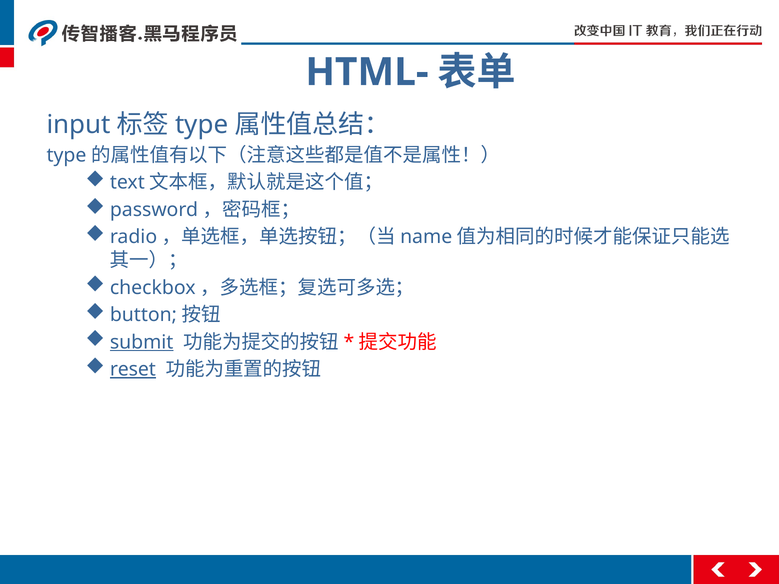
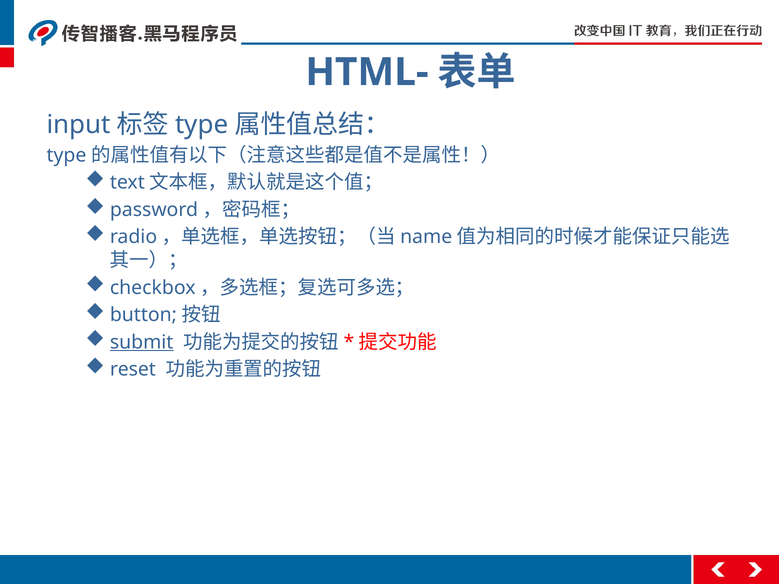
reset underline: present -> none (133, 370)
